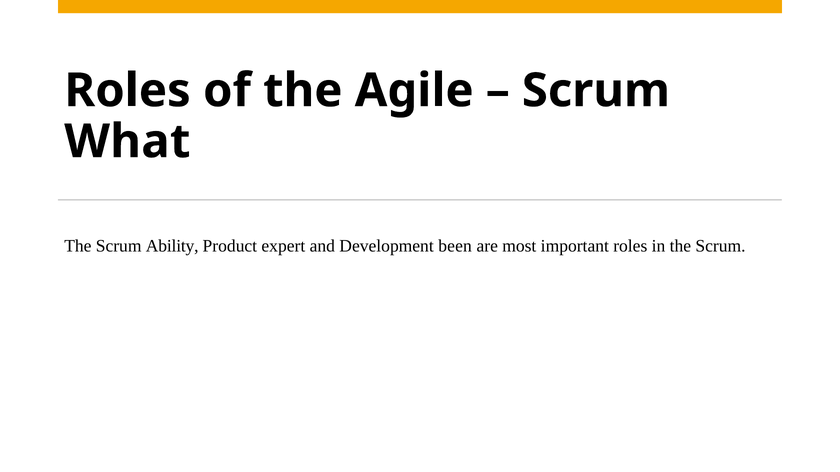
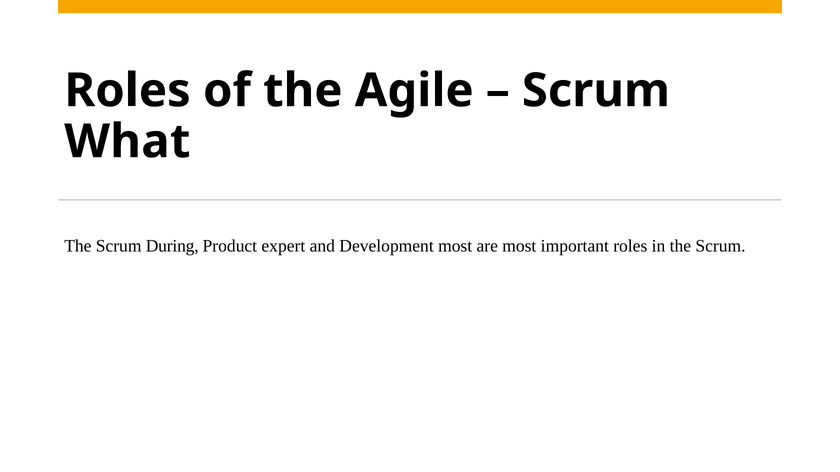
Ability: Ability -> During (172, 246)
Development been: been -> most (455, 246)
